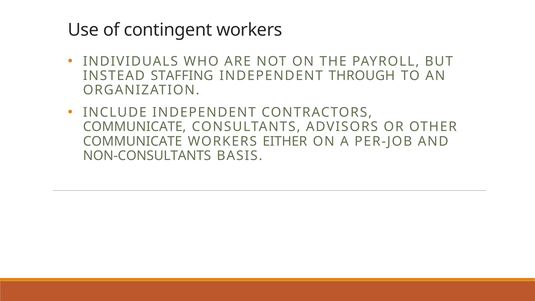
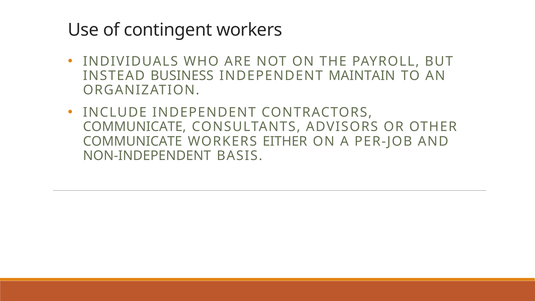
STAFFING: STAFFING -> BUSINESS (182, 76)
THROUGH: THROUGH -> MAINTAIN (362, 76)
NON-CONSULTANTS: NON-CONSULTANTS -> NON-INDEPENDENT (147, 156)
